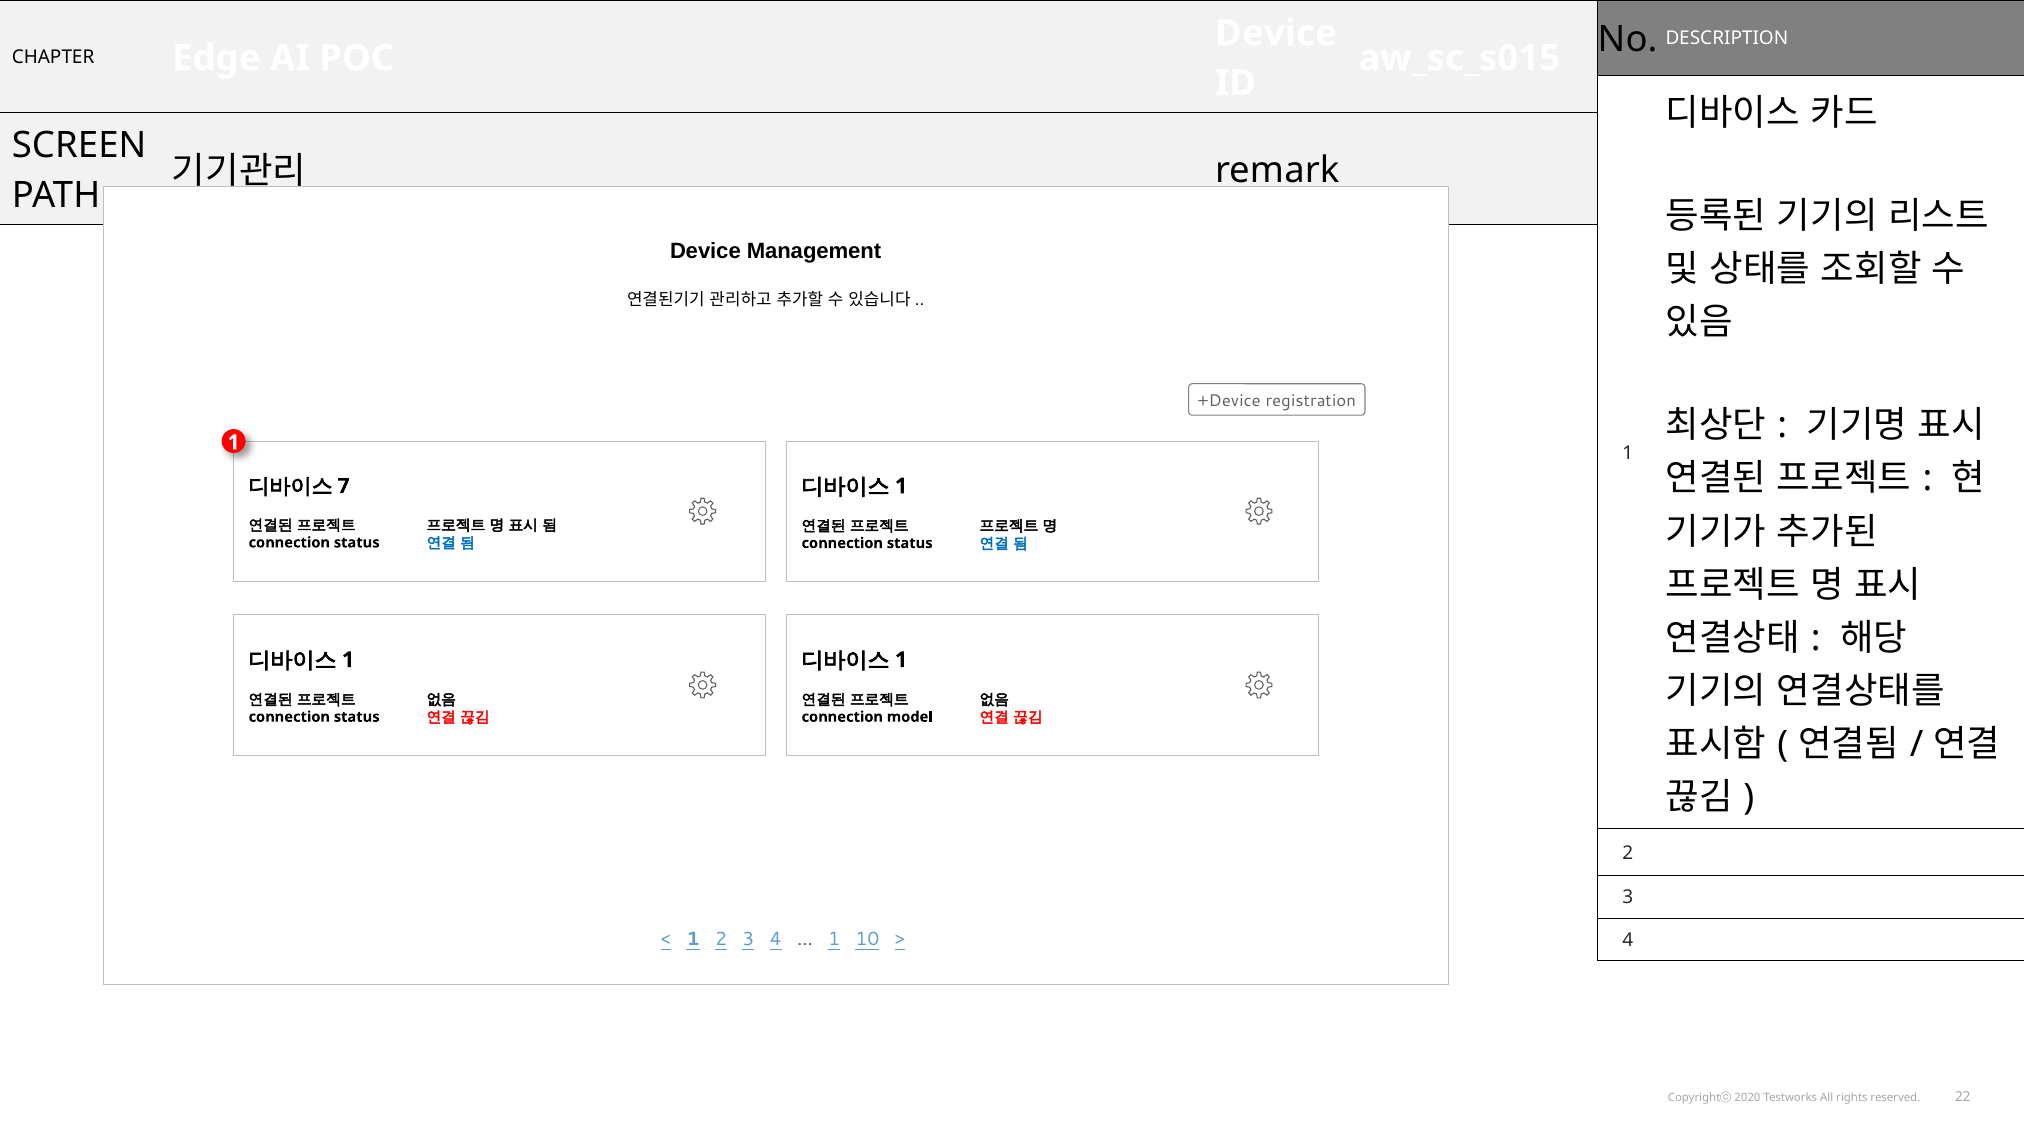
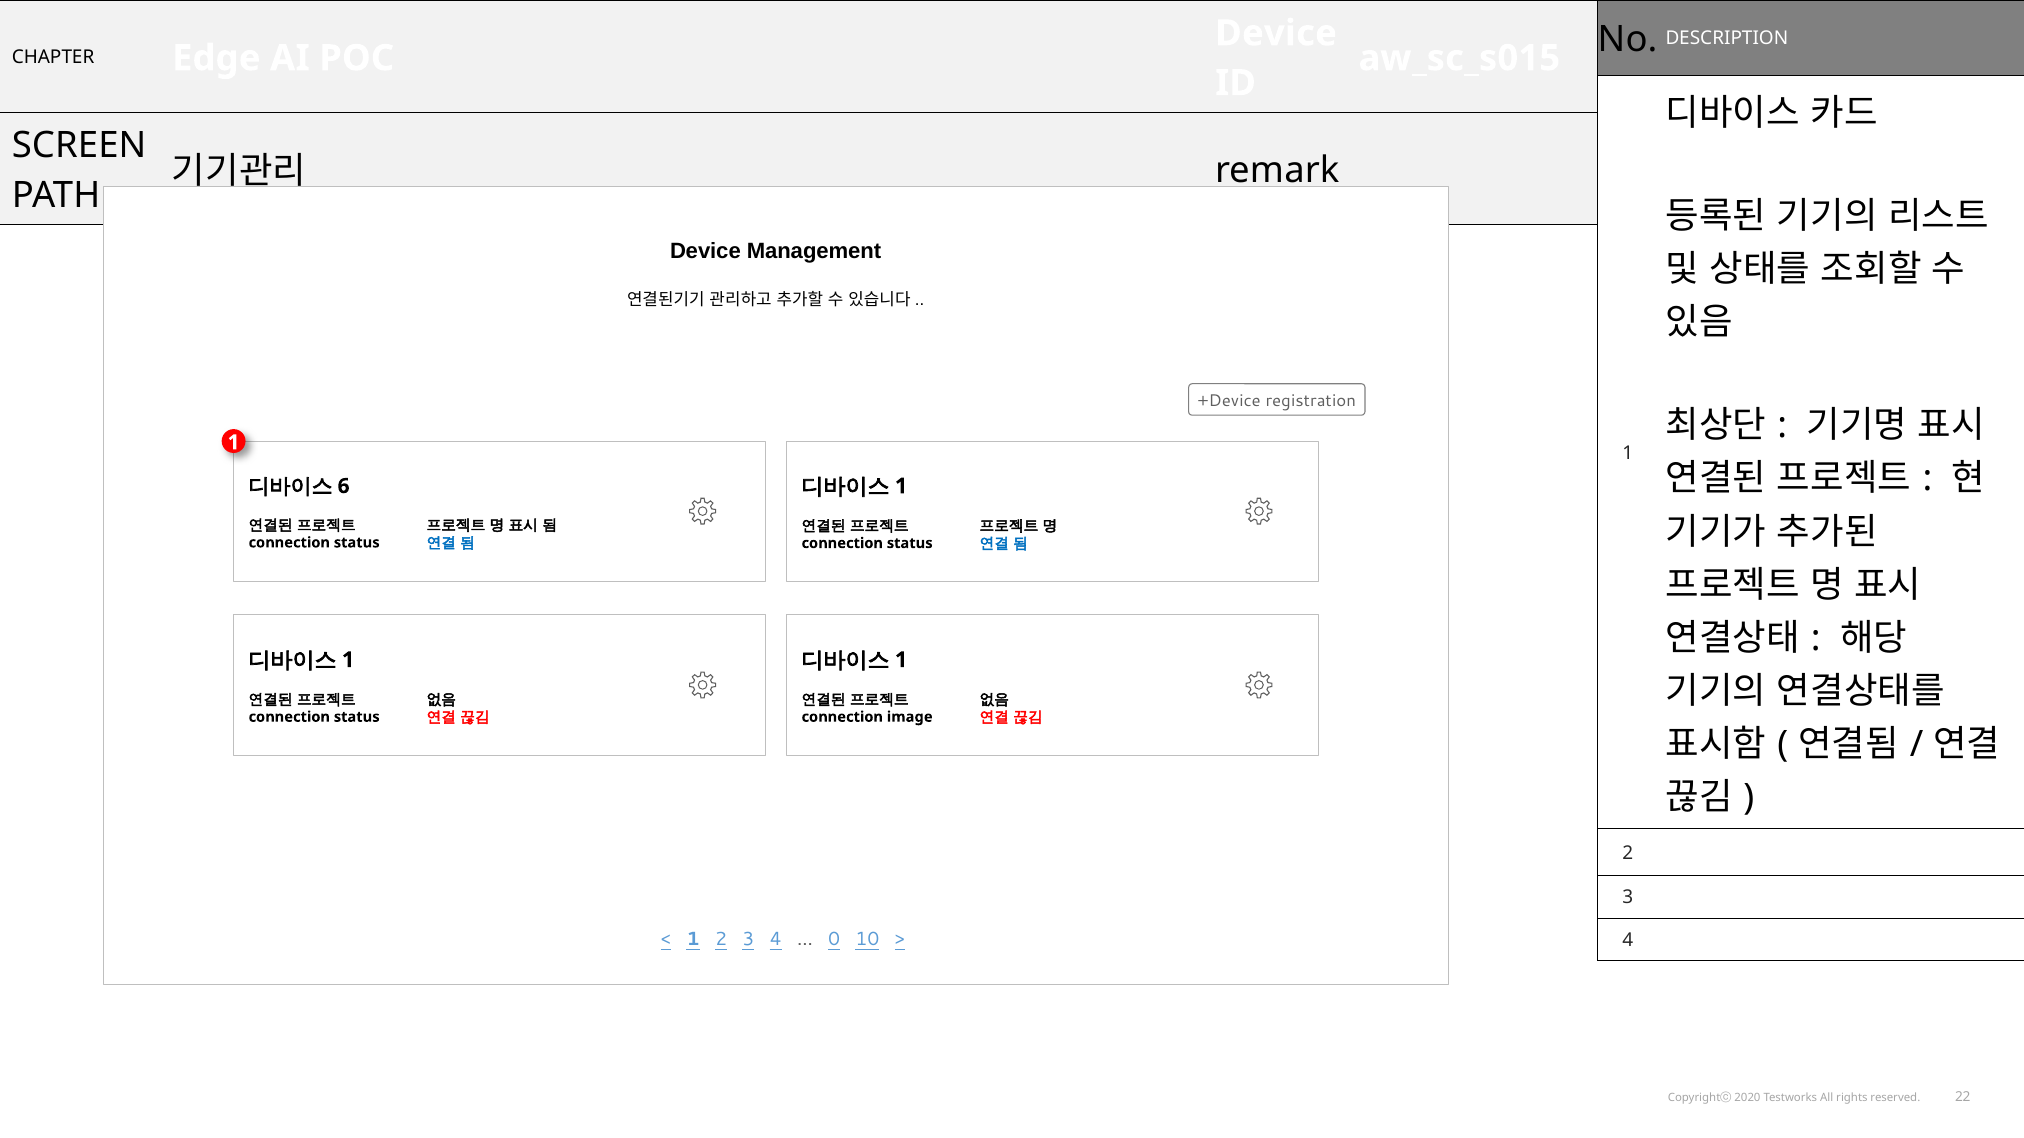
7: 7 -> 6 (344, 486)
model: model -> image (910, 717)
1: 1 -> 0 (834, 940)
